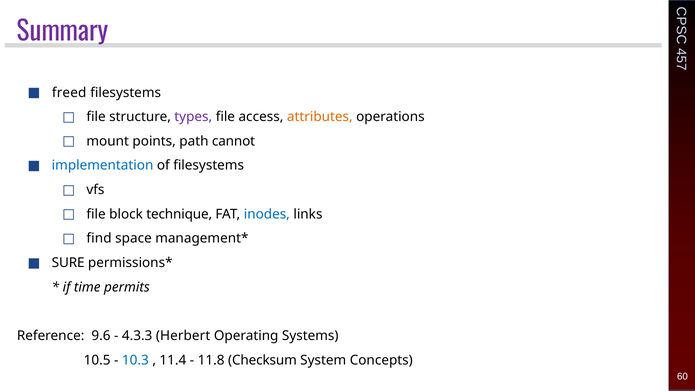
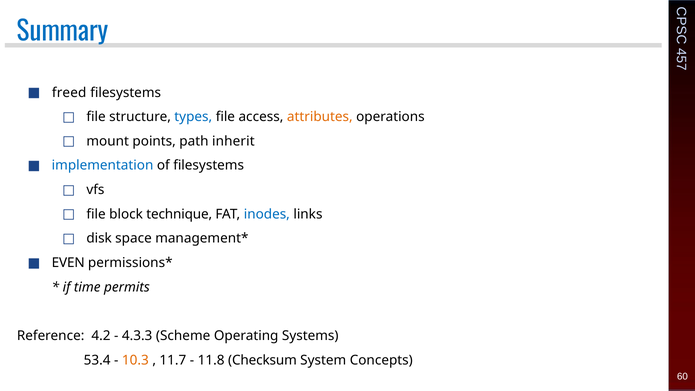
Summary colour: purple -> blue (63, 32)
types colour: purple -> blue (193, 117)
cannot: cannot -> inherit (233, 141)
find: find -> disk (99, 238)
SURE: SURE -> EVEN (68, 263)
9.6: 9.6 -> 4.2 (101, 336)
Herbert: Herbert -> Scheme (183, 336)
10.5: 10.5 -> 53.4 (97, 360)
10.3 colour: blue -> orange (135, 360)
11.4: 11.4 -> 11.7 (173, 360)
